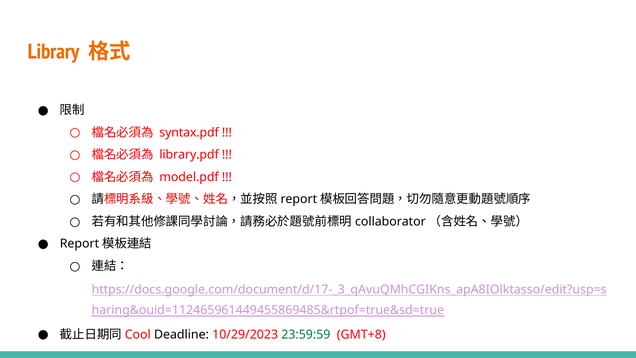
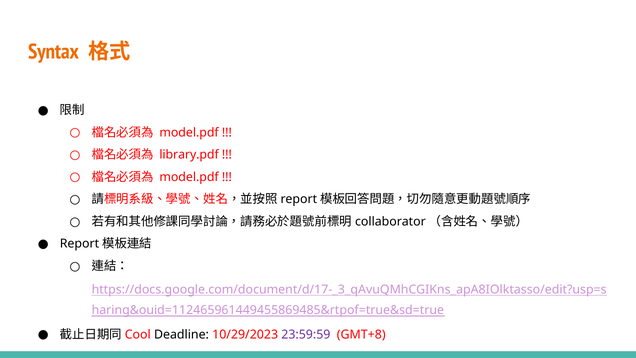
Library: Library -> Syntax (53, 52)
syntax.pdf: syntax.pdf -> model.pdf (189, 132)
23:59:59 colour: green -> purple (306, 334)
